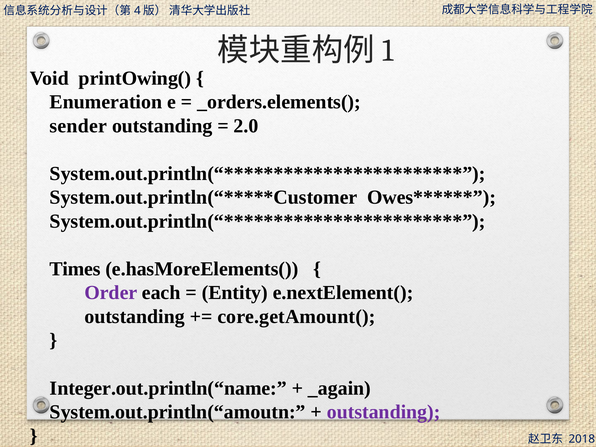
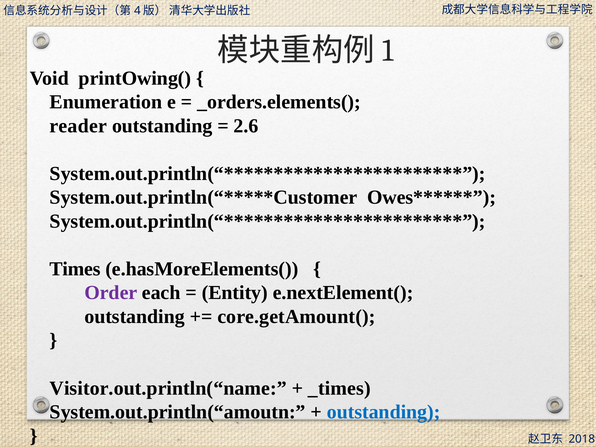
sender: sender -> reader (78, 126)
2.0: 2.0 -> 2.6 (246, 126)
Integer.out.println(“name: Integer.out.println(“name -> Visitor.out.println(“name (168, 388)
_again: _again -> _times (339, 388)
outstanding colour: purple -> blue (384, 412)
